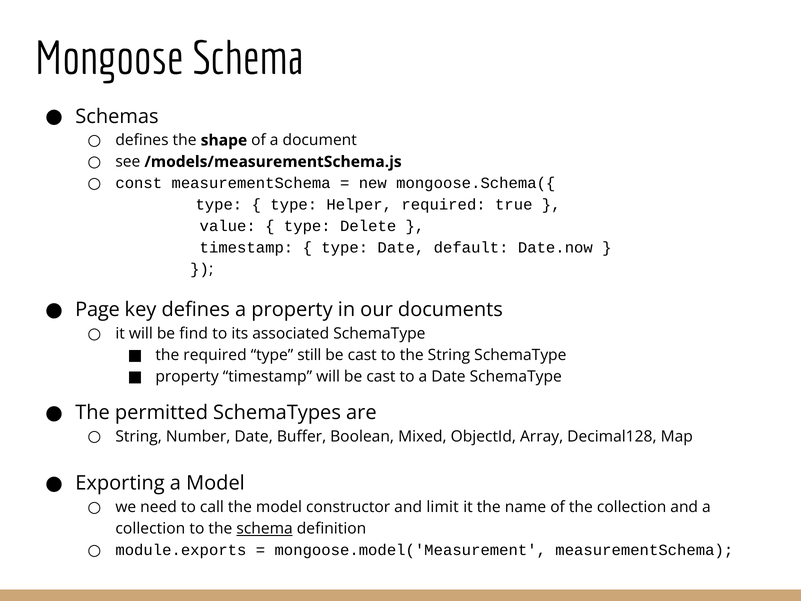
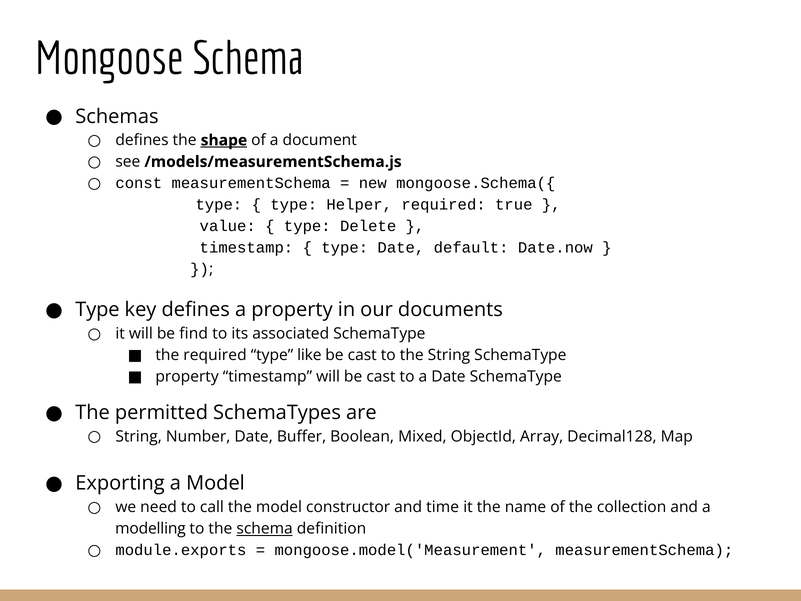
shape underline: none -> present (224, 140)
Page: Page -> Type (97, 310)
still: still -> like (309, 355)
limit: limit -> time (443, 507)
collection: collection -> modelling (150, 528)
